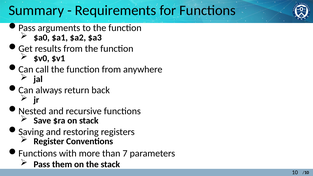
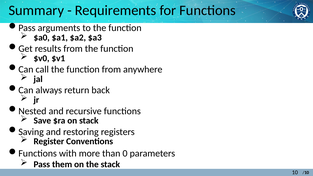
7: 7 -> 0 (125, 154)
